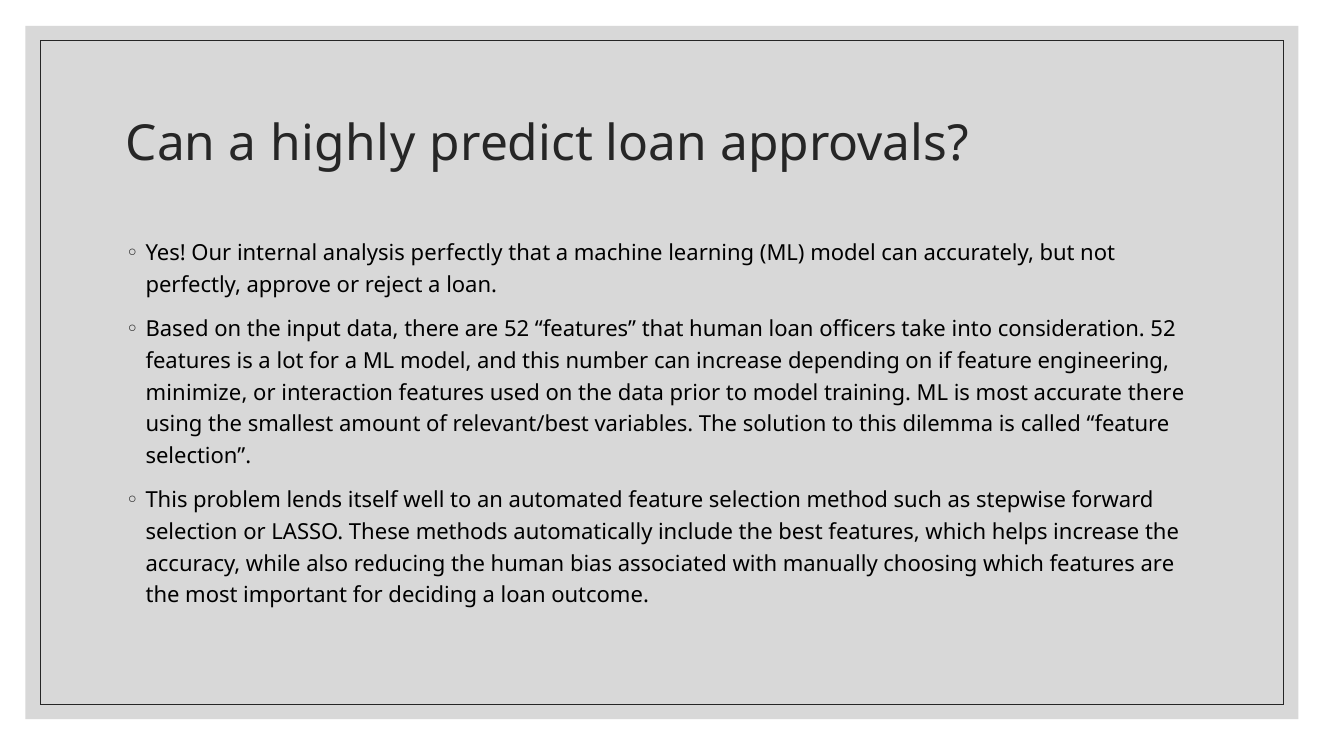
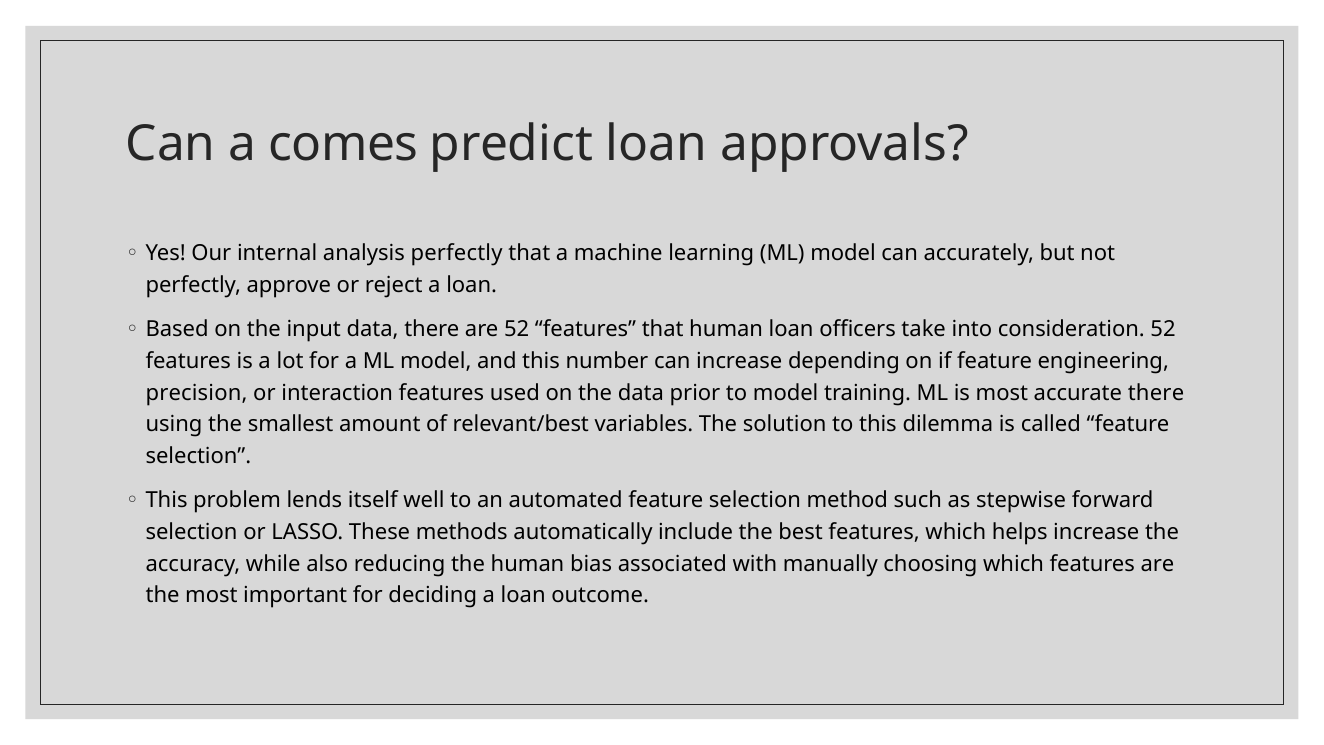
highly: highly -> comes (343, 144)
minimize: minimize -> precision (197, 393)
